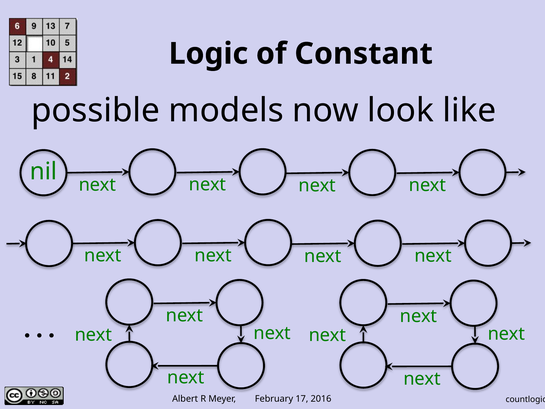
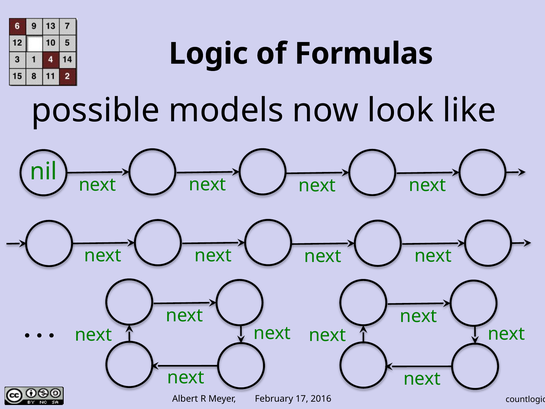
Constant: Constant -> Formulas (364, 54)
